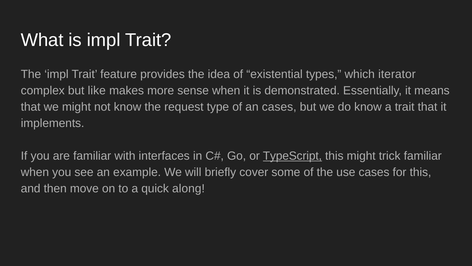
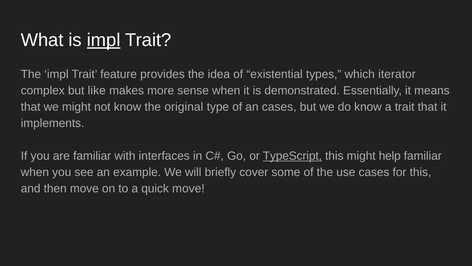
impl underline: none -> present (104, 40)
request: request -> original (184, 107)
trick: trick -> help (390, 156)
quick along: along -> move (188, 188)
